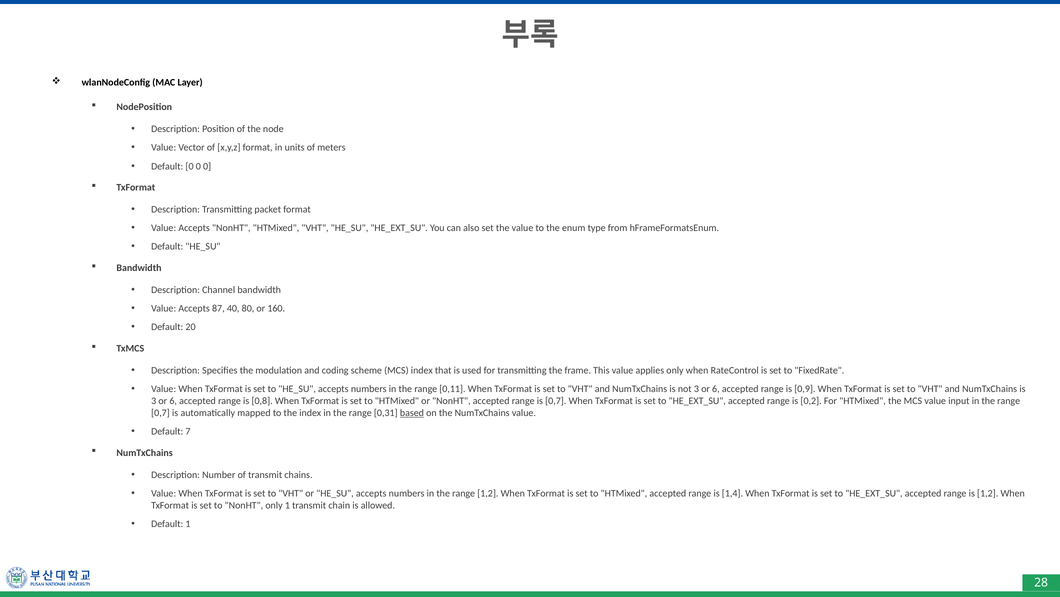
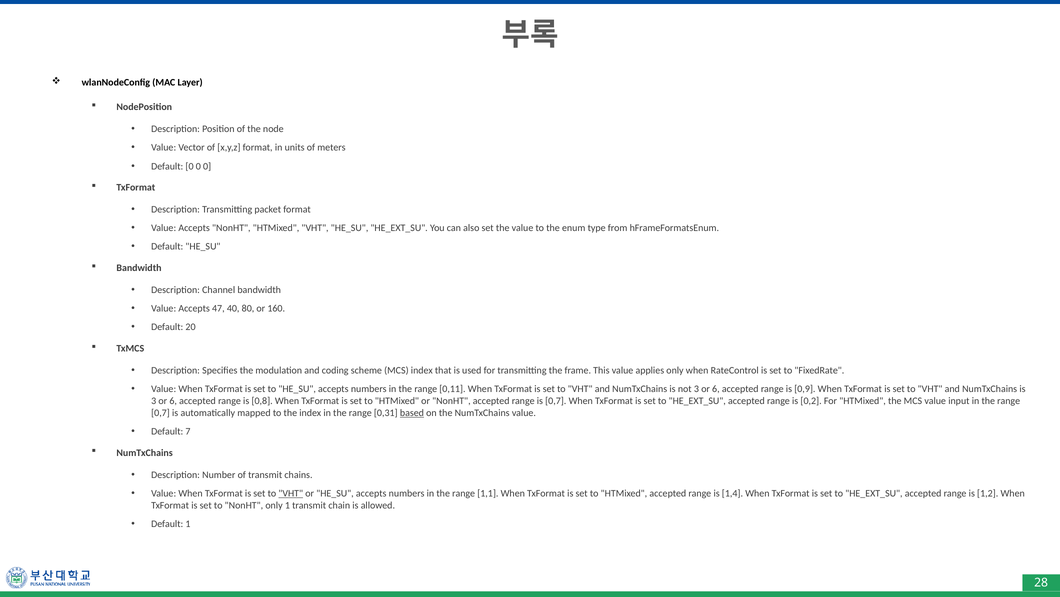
87: 87 -> 47 (218, 308)
VHT underline: none -> present (291, 493)
range 1,2: 1,2 -> 1,1 (488, 493)
